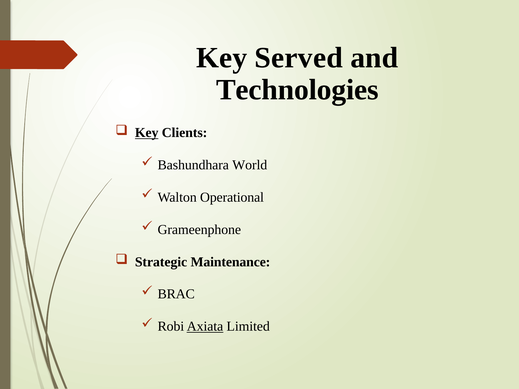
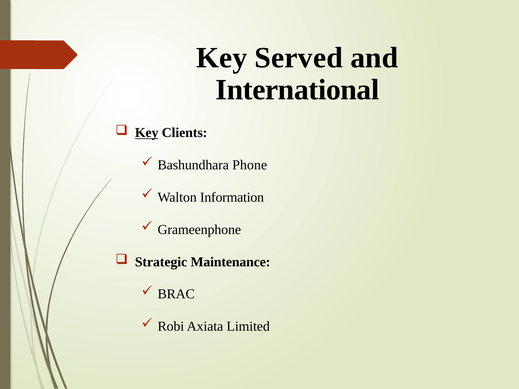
Technologies: Technologies -> International (297, 90)
World: World -> Phone (250, 165)
Operational: Operational -> Information (232, 197)
Axiata underline: present -> none (205, 327)
